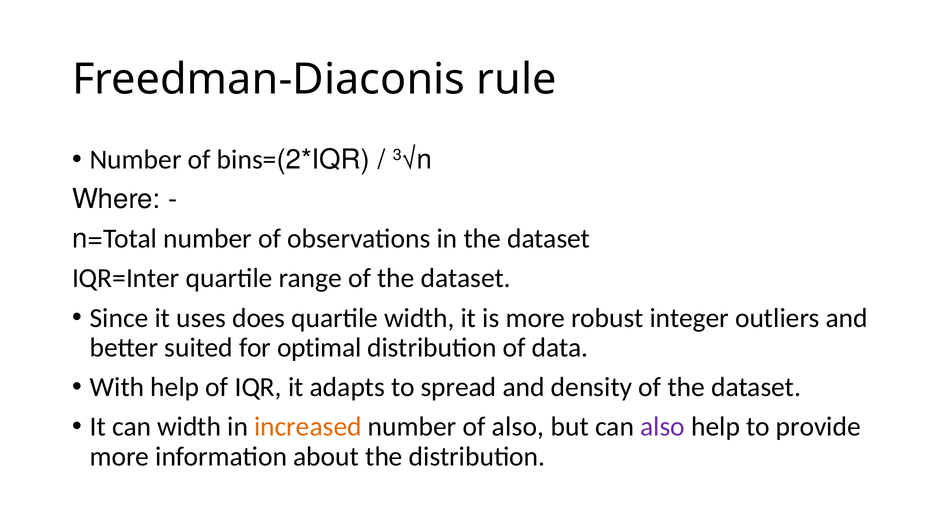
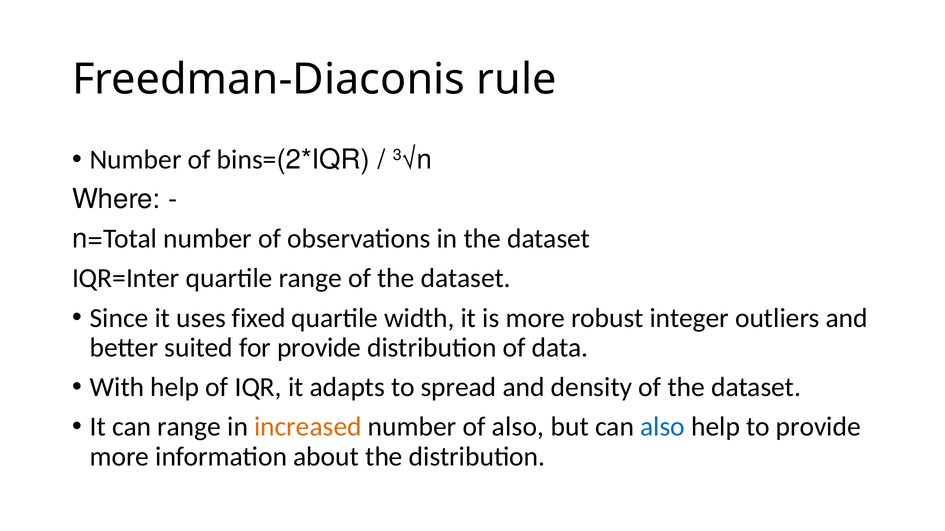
does: does -> fixed (259, 318)
for optimal: optimal -> provide (319, 348)
can width: width -> range (189, 427)
also colour: purple -> blue (663, 427)
